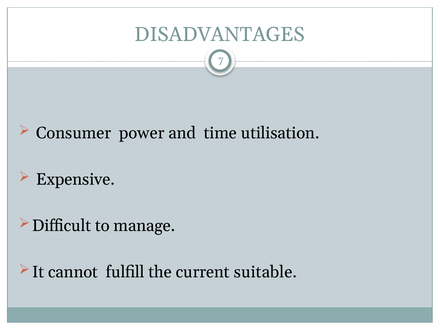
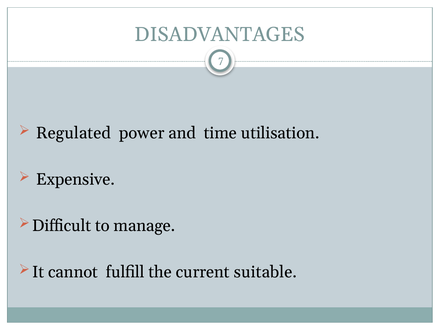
Consumer: Consumer -> Regulated (74, 133)
